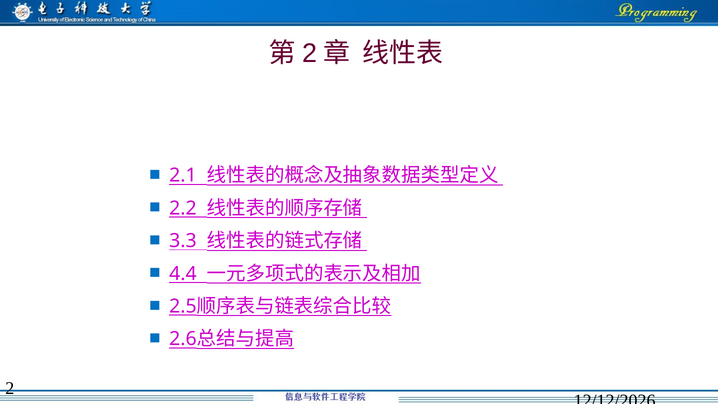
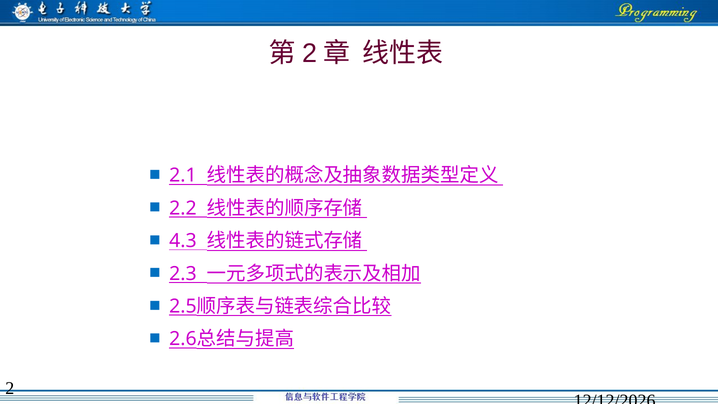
3.3: 3.3 -> 4.3 (183, 241)
4.4: 4.4 -> 2.3 (183, 274)
